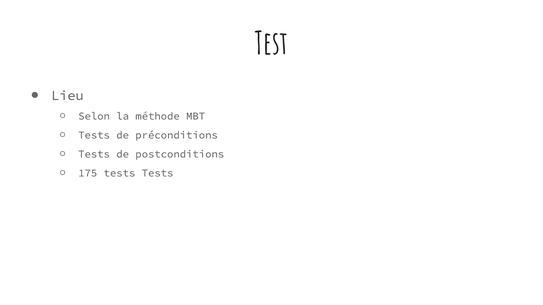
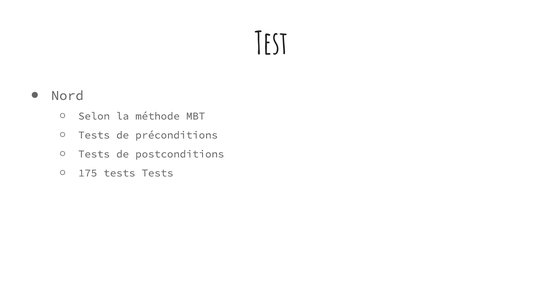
Lieu: Lieu -> Nord (67, 96)
